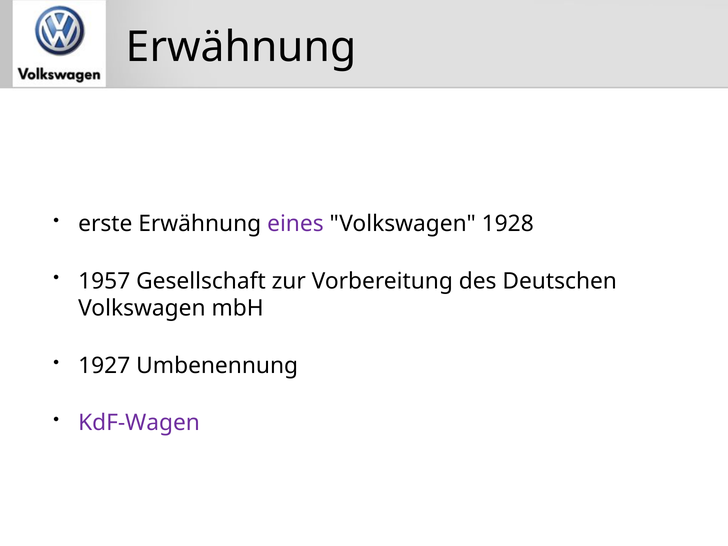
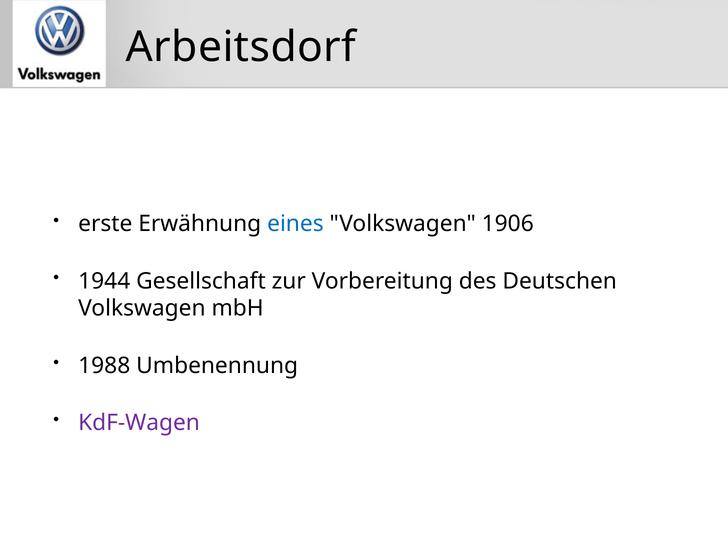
Erwähnung: Erwähnung -> Arbeitsdorf (241, 47)
eines colour: purple -> blue (295, 224)
1928: 1928 -> 1906 (508, 224)
1957: 1957 -> 1944 (104, 281)
1927: 1927 -> 1988 (104, 366)
